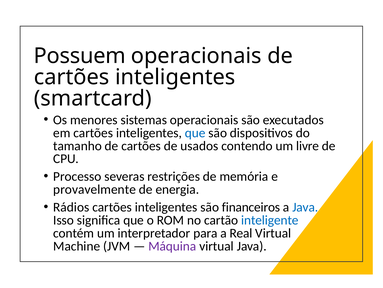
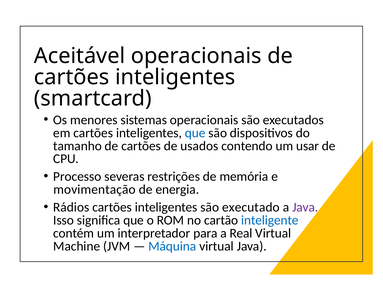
Possuem: Possuem -> Aceitável (80, 56)
livre: livre -> usar (308, 146)
provavelmente: provavelmente -> movimentação (95, 189)
financeiros: financeiros -> executado (251, 207)
Java colour: blue -> purple (305, 207)
Máquina colour: purple -> blue (172, 246)
